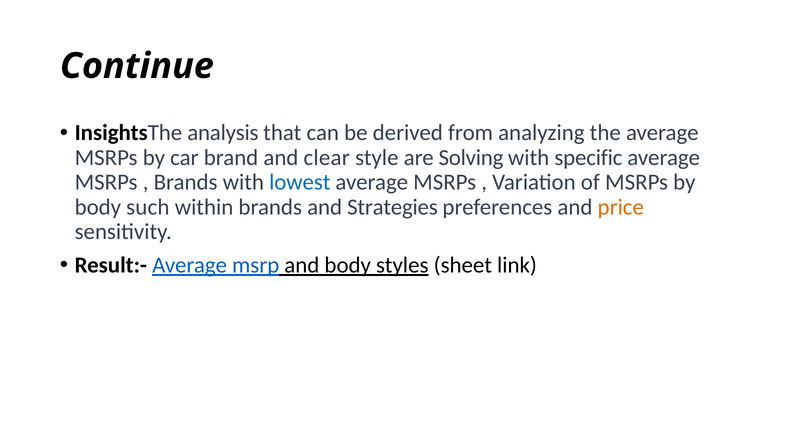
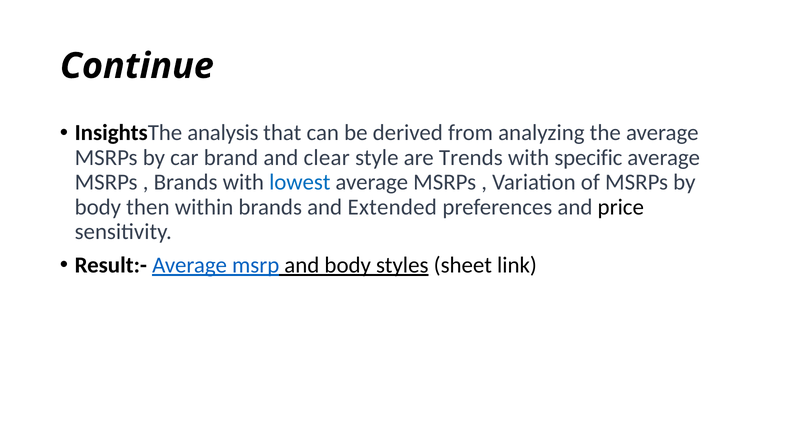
Solving: Solving -> Trends (471, 158)
such: such -> then (148, 207)
Strategies: Strategies -> Extended (392, 207)
price colour: orange -> black (621, 207)
